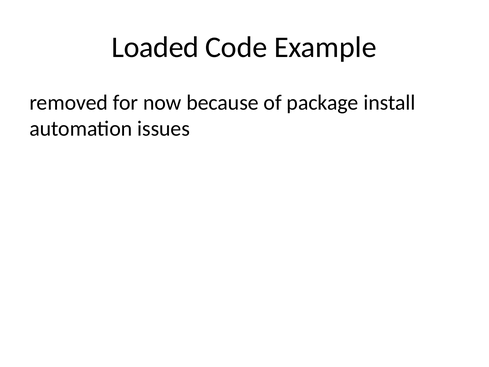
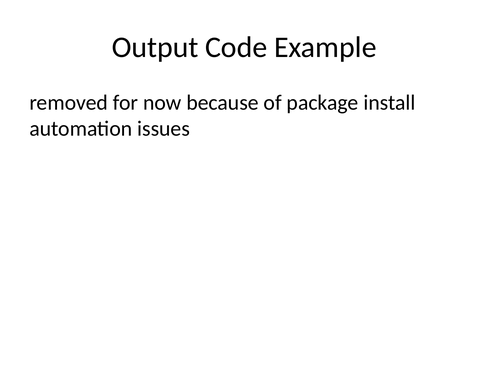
Loaded: Loaded -> Output (155, 47)
